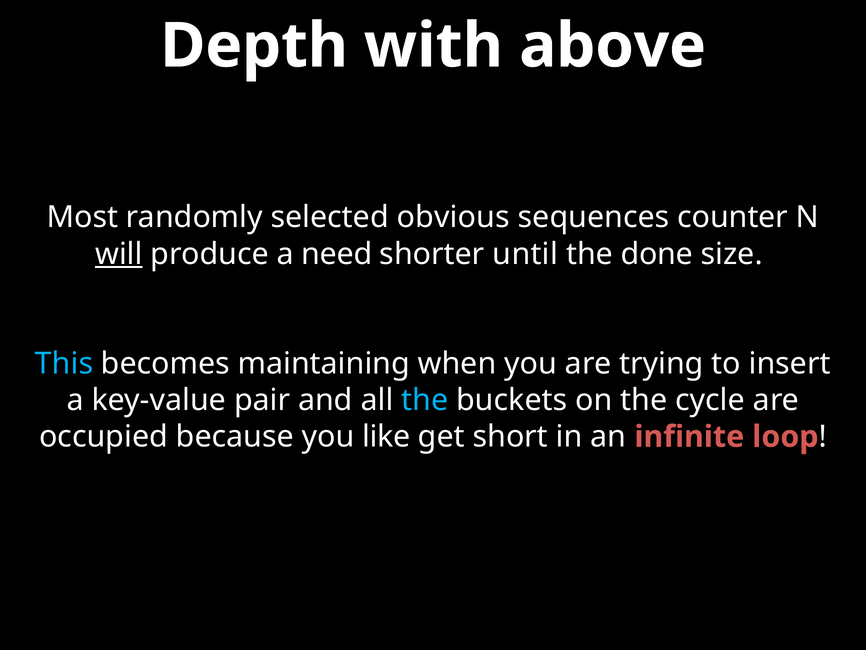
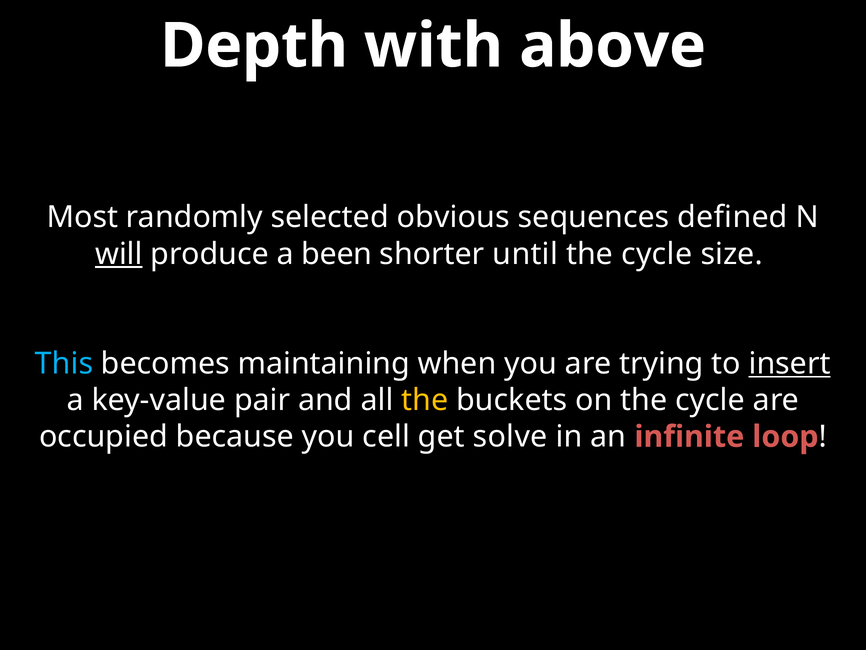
counter: counter -> defined (733, 217)
need: need -> been (337, 254)
done: done -> cycle (657, 254)
insert underline: none -> present (790, 363)
the colour: light blue -> yellow (425, 400)
like: like -> cell (386, 436)
short: short -> solve (510, 436)
